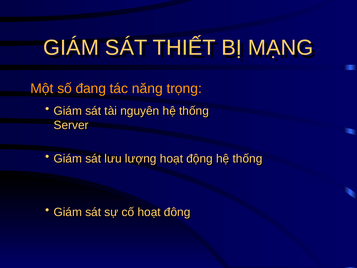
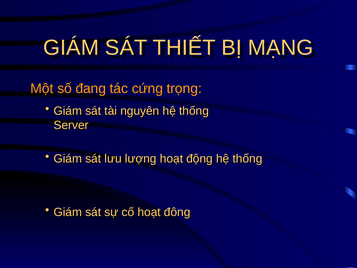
năng: năng -> cứng (147, 88)
